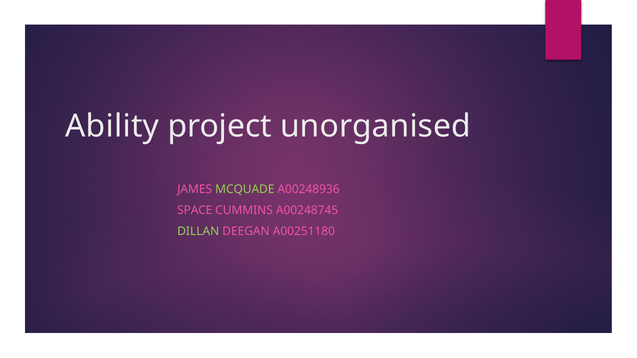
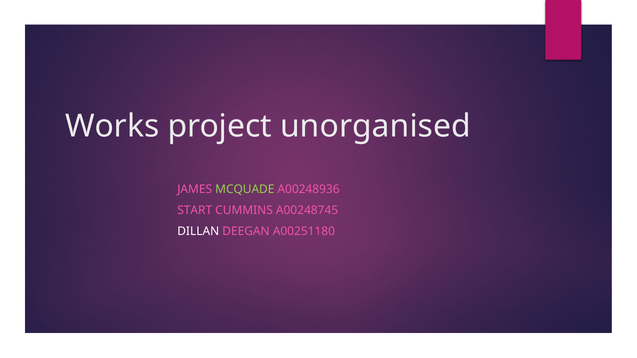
Ability: Ability -> Works (112, 126)
SPACE: SPACE -> START (195, 211)
DILLAN colour: light green -> white (198, 231)
